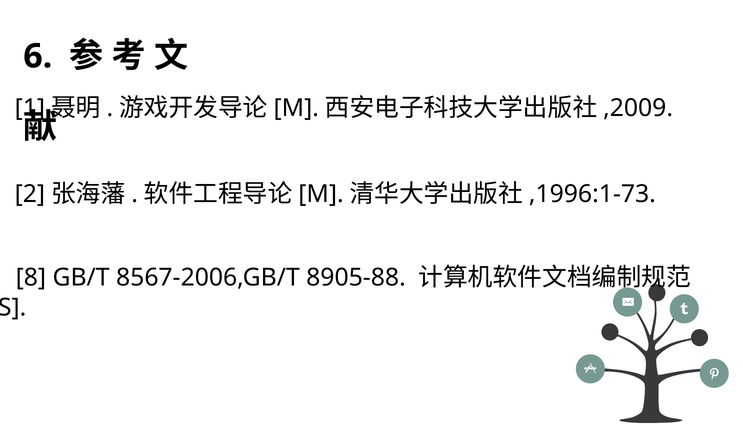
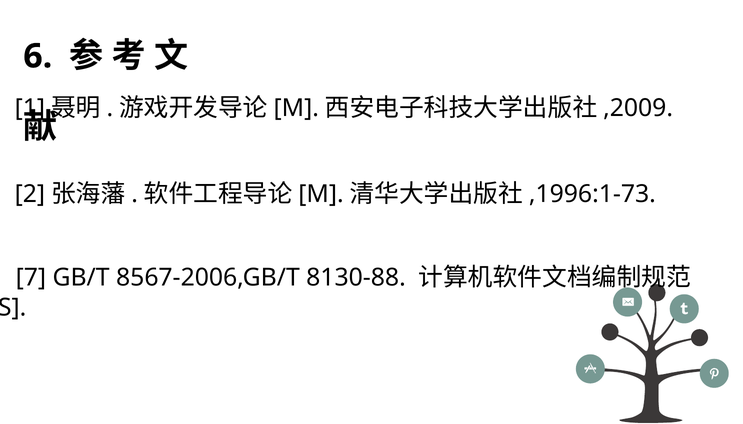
8: 8 -> 7 (31, 278)
8905-88: 8905-88 -> 8130-88 (356, 278)
